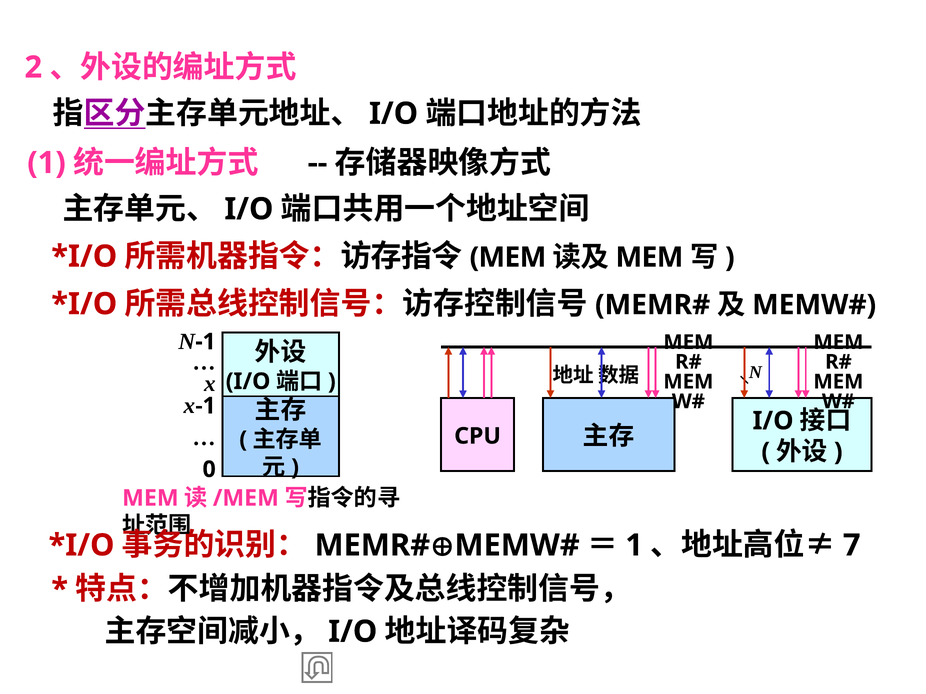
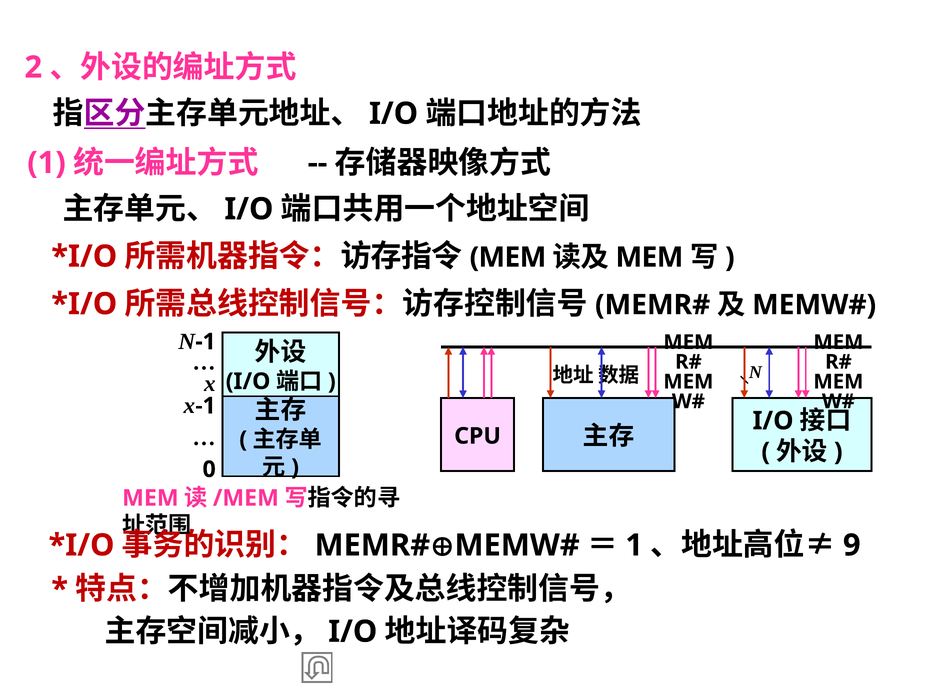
7: 7 -> 9 (852, 546)
